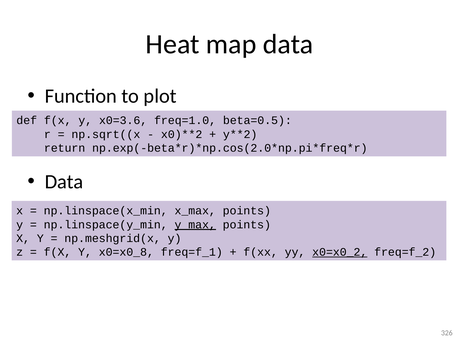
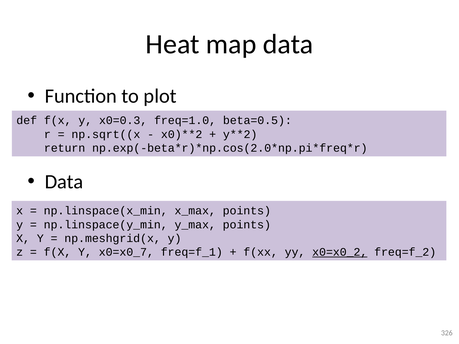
x0=3.6: x0=3.6 -> x0=0.3 (123, 121)
y_max underline: present -> none (195, 225)
x0=x0_8: x0=x0_8 -> x0=x0_7 (126, 252)
